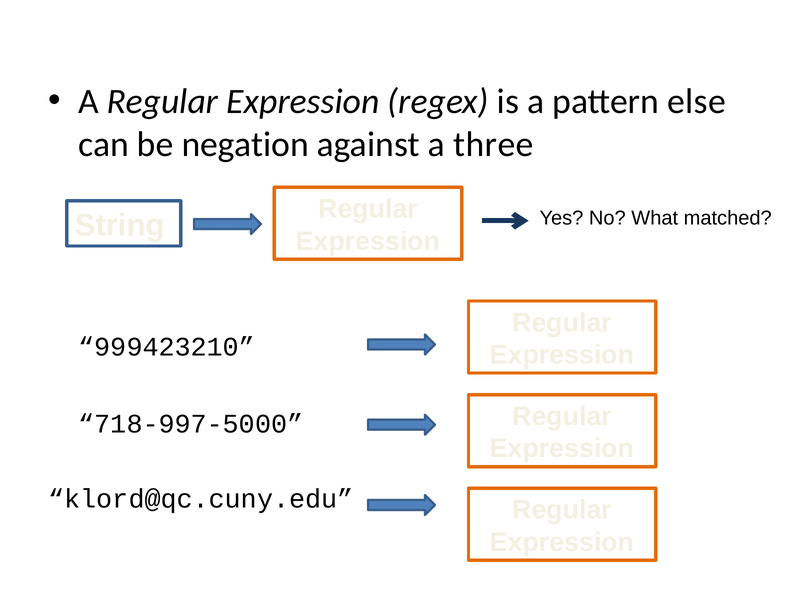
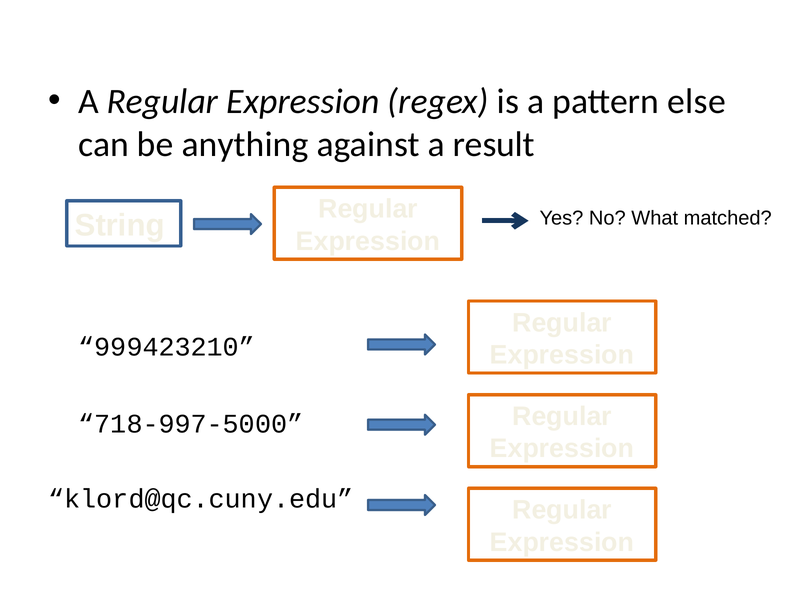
negation: negation -> anything (245, 144)
three: three -> result (494, 144)
